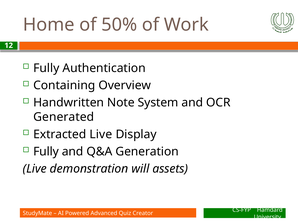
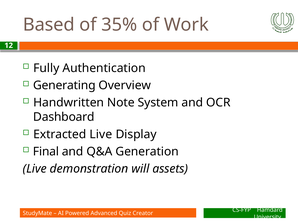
Home: Home -> Based (49, 25)
50%: 50% -> 35% (119, 25)
Containing: Containing -> Generating (64, 86)
Generated: Generated -> Dashboard (64, 117)
Fully: Fully -> Final (46, 152)
